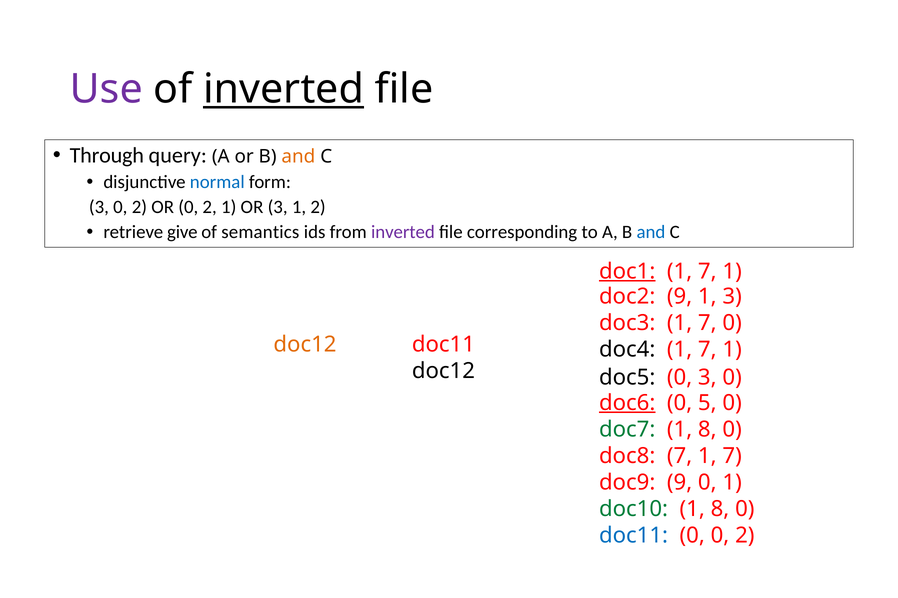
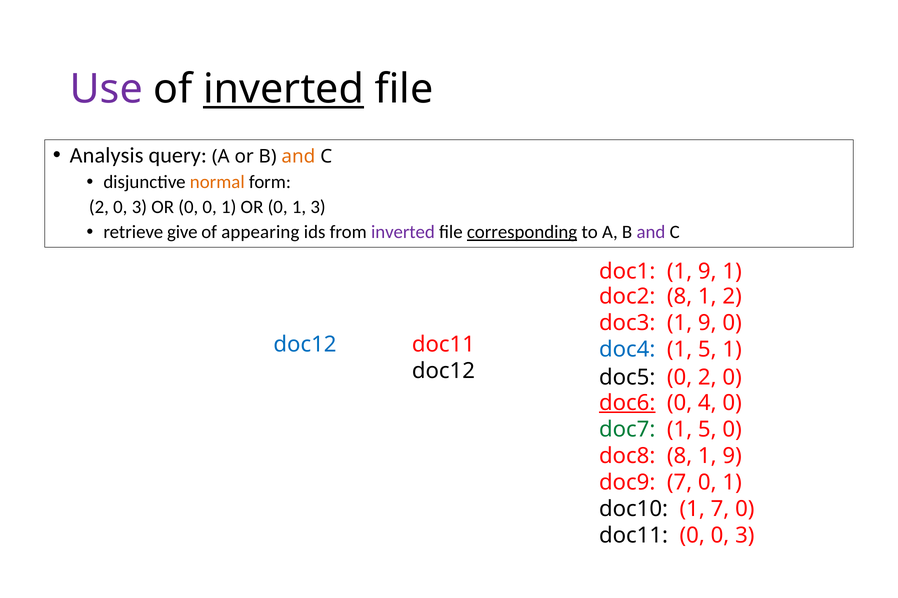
Through: Through -> Analysis (107, 156)
normal colour: blue -> orange (217, 182)
3: 3 -> 2 (99, 207)
2: 2 -> 3 (139, 207)
OR 0 2: 2 -> 0 (210, 207)
1 OR 3: 3 -> 0 (278, 207)
1 2: 2 -> 3 (318, 207)
semantics: semantics -> appearing (260, 232)
corresponding underline: none -> present (522, 232)
and colour: blue -> purple (651, 232)
doc1 underline: present -> none (627, 272)
7: 7 -> 9 (707, 272)
doc2 9: 9 -> 8 (680, 297)
1 3: 3 -> 2 (732, 297)
doc3 1 7: 7 -> 9 (707, 323)
doc12 colour: orange -> blue (305, 345)
doc4 colour: black -> blue (627, 350)
7: 7 -> 5 (707, 350)
0 3: 3 -> 2 (707, 378)
5: 5 -> 4 (707, 403)
8: 8 -> 5 (707, 430)
doc8 7: 7 -> 8 (680, 456)
7: 7 -> 9 (732, 456)
doc9 9: 9 -> 7 (680, 483)
doc10 colour: green -> black (634, 510)
8: 8 -> 7 (720, 510)
doc11 colour: blue -> black (634, 536)
0 0 2: 2 -> 3 (745, 536)
